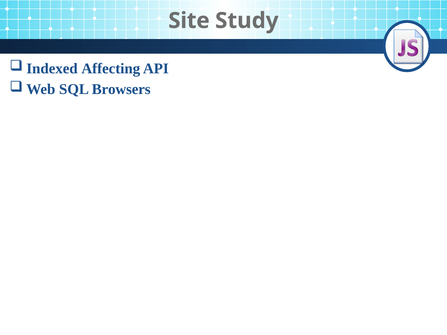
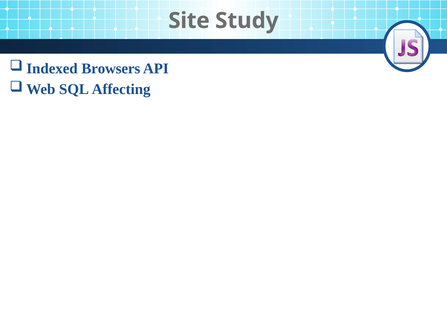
Affecting: Affecting -> Browsers (111, 68)
Browsers: Browsers -> Affecting (121, 89)
